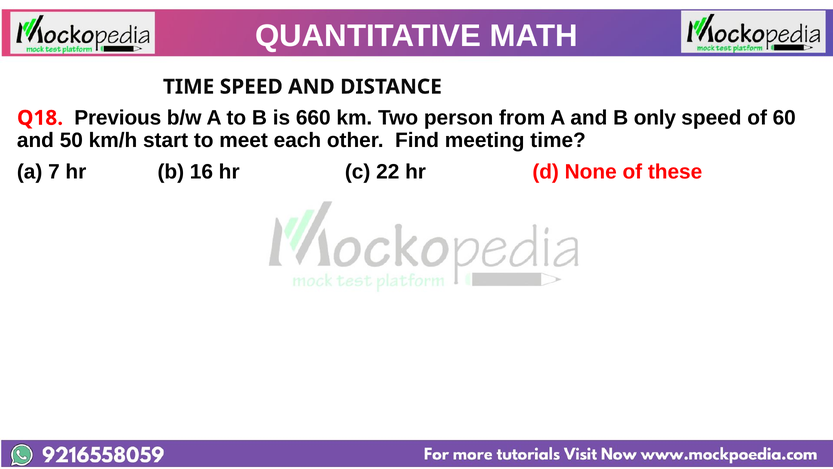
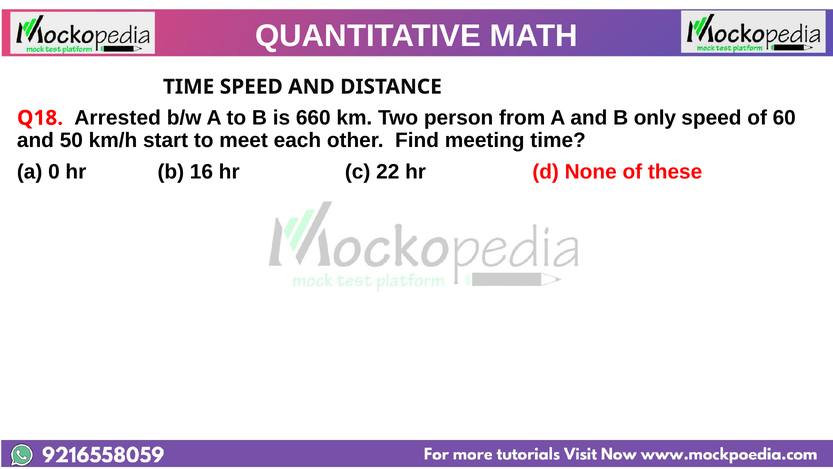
Previous: Previous -> Arrested (118, 118)
7: 7 -> 0 (54, 171)
